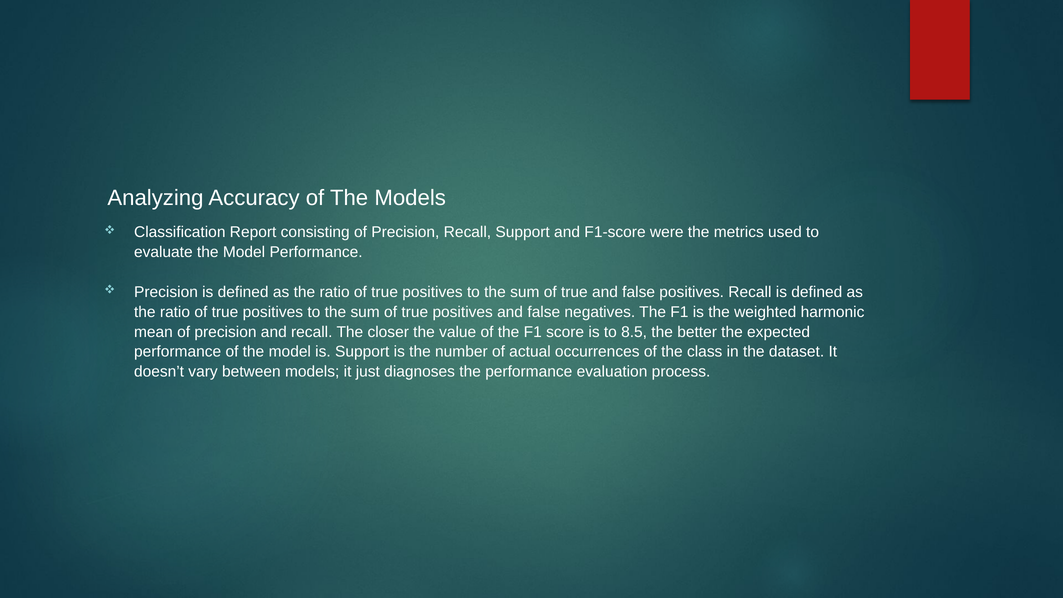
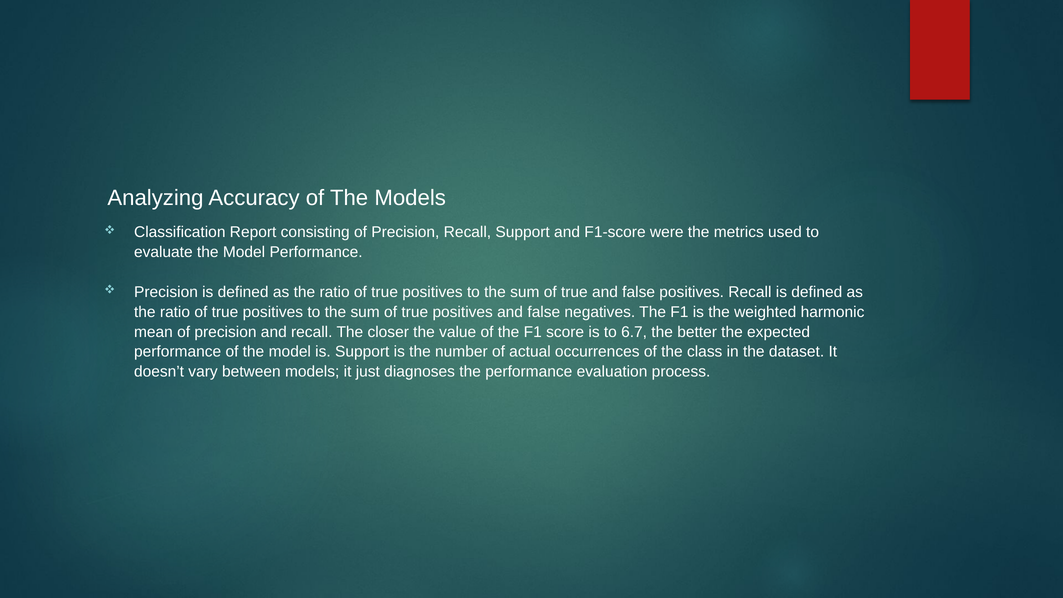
8.5: 8.5 -> 6.7 (634, 332)
